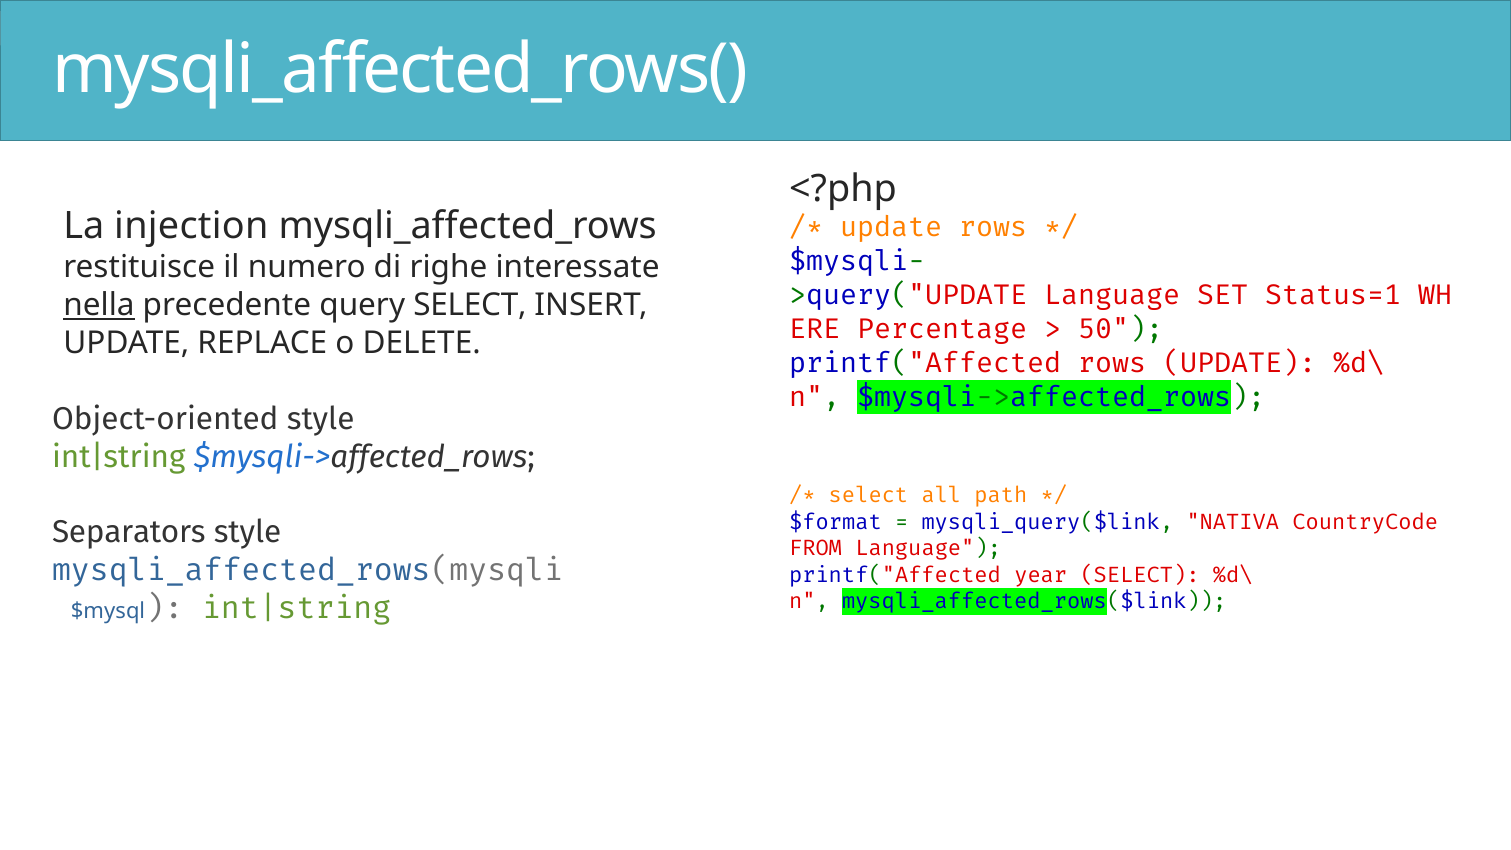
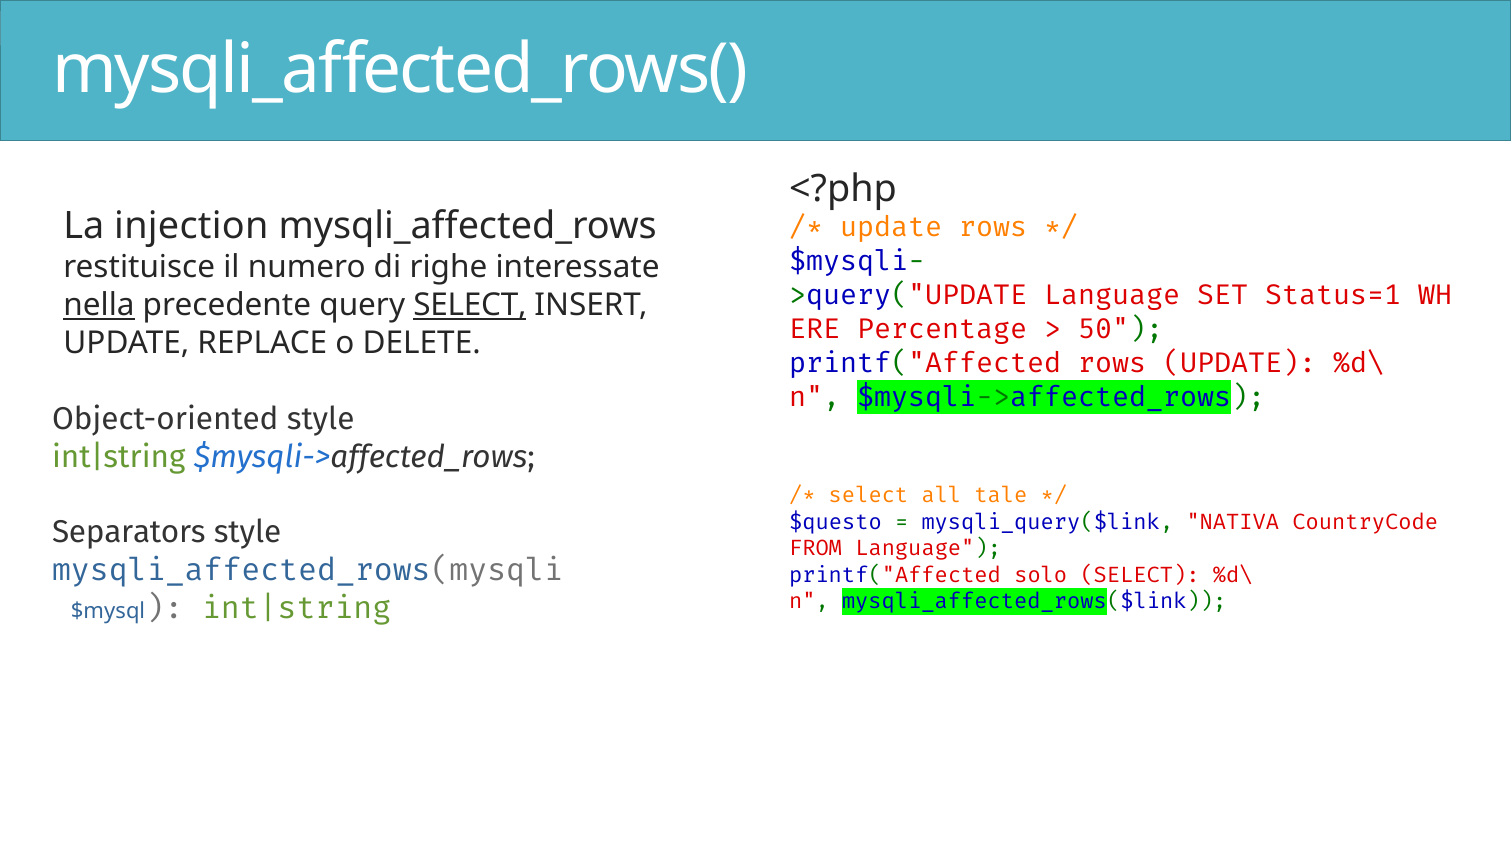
SELECT underline: none -> present (470, 305)
path: path -> tale (1001, 495)
$format: $format -> $questo (835, 522)
year: year -> solo (1041, 575)
